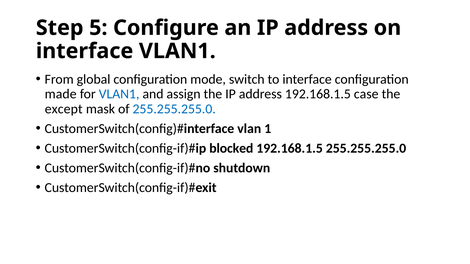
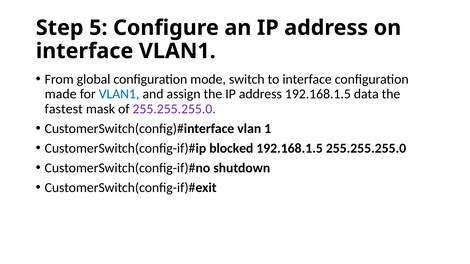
case: case -> data (366, 94)
except: except -> fastest (64, 109)
255.255.255.0 colour: blue -> purple (174, 109)
